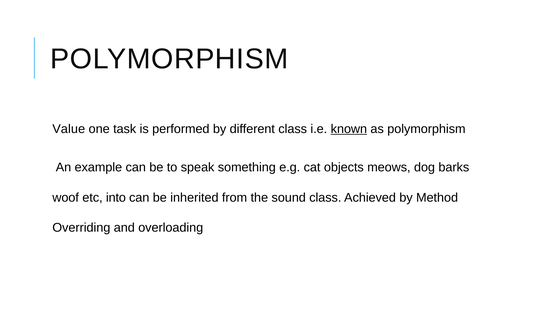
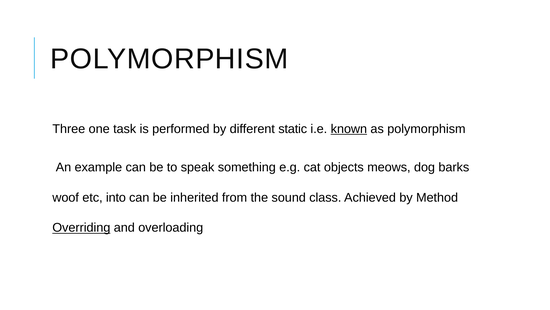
Value: Value -> Three (69, 129)
different class: class -> static (293, 129)
Overriding underline: none -> present (81, 227)
